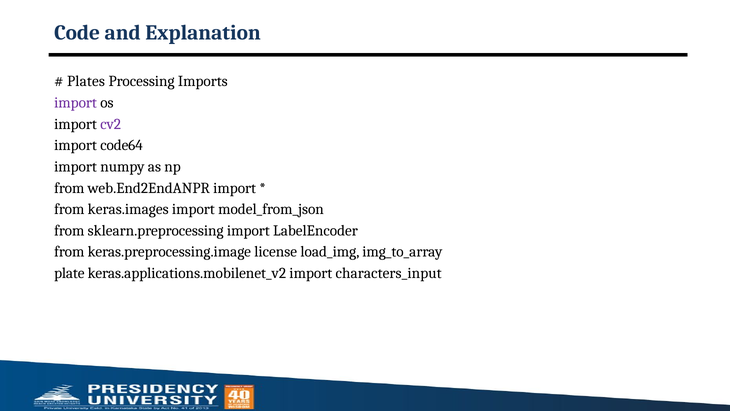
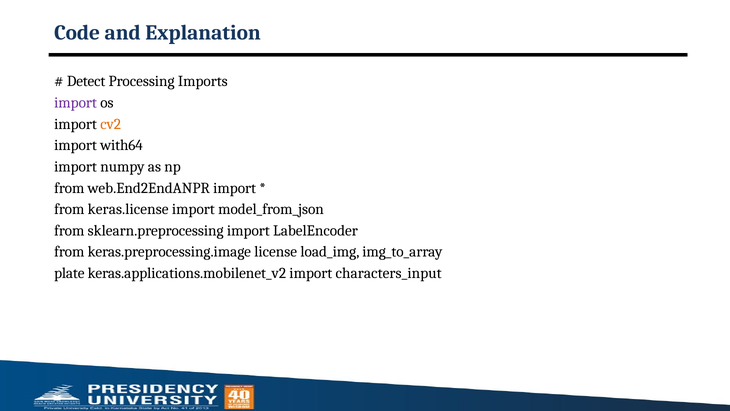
Plates: Plates -> Detect (86, 81)
cv2 colour: purple -> orange (111, 124)
code64: code64 -> with64 (122, 145)
keras.images: keras.images -> keras.license (128, 209)
